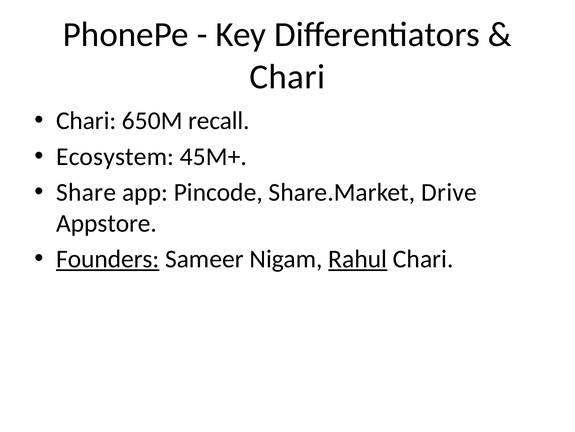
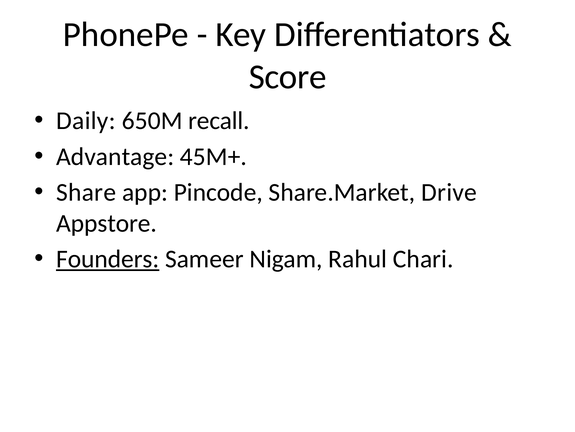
Chari: Chari -> Score (288, 77)
Chari: Chari -> Daily (86, 121)
Ecosystem: Ecosystem -> Advantage (115, 156)
Rahul underline: present -> none (358, 259)
